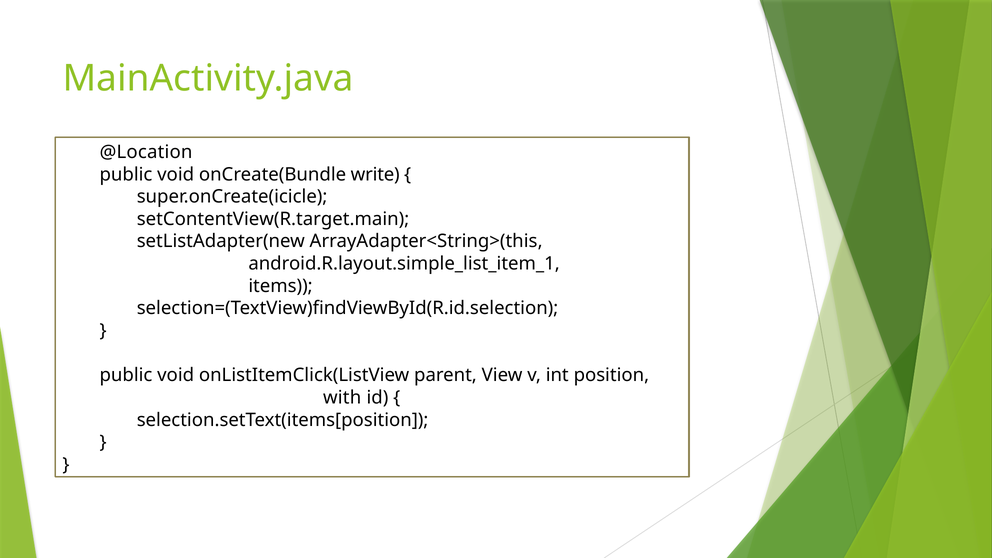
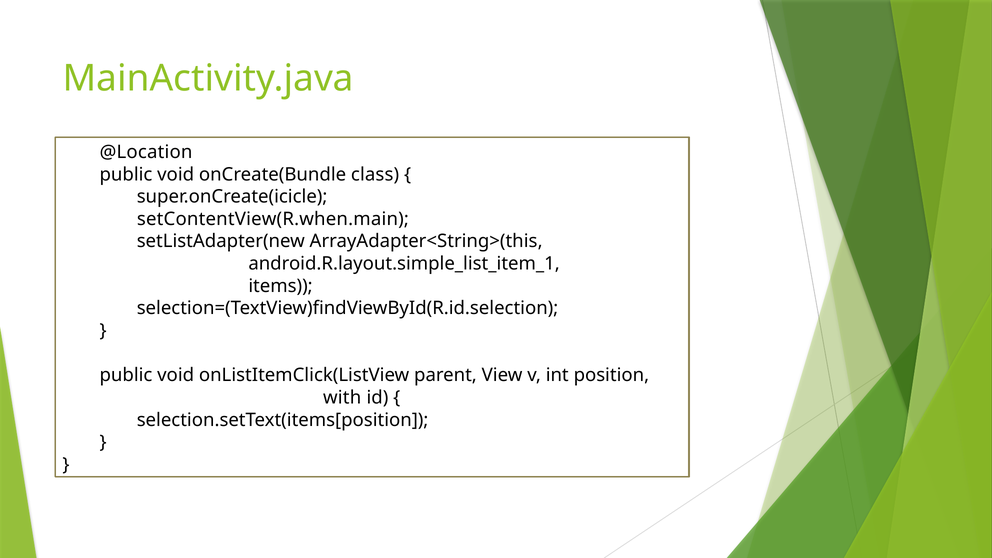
write: write -> class (375, 174)
setContentView(R.target.main: setContentView(R.target.main -> setContentView(R.when.main (273, 219)
